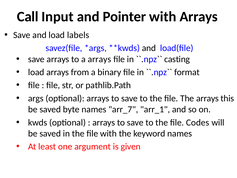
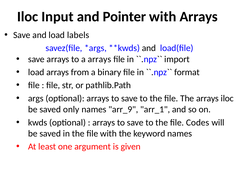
Call: Call -> Iloc (28, 17)
casting: casting -> import (177, 59)
arrays this: this -> iloc (227, 98)
byte: byte -> only (71, 109)
arr_7: arr_7 -> arr_9 (123, 109)
